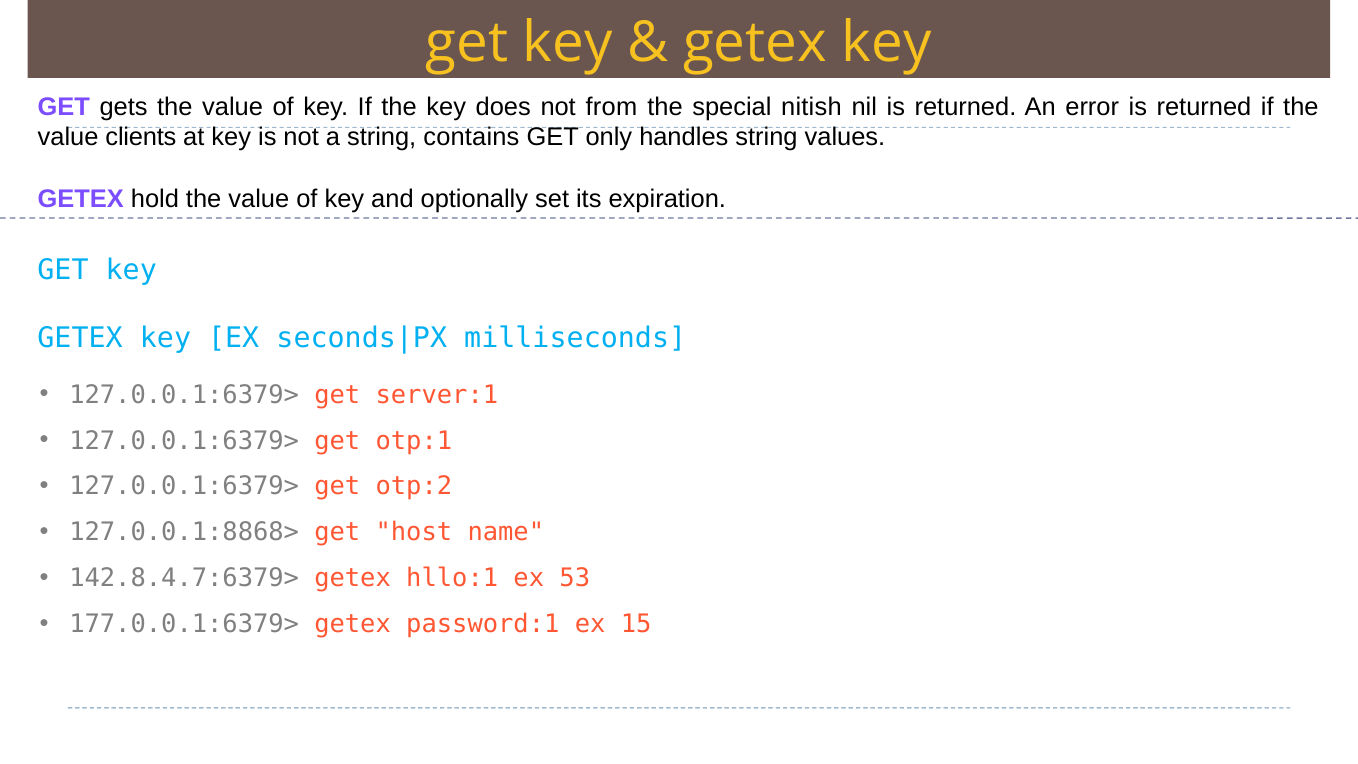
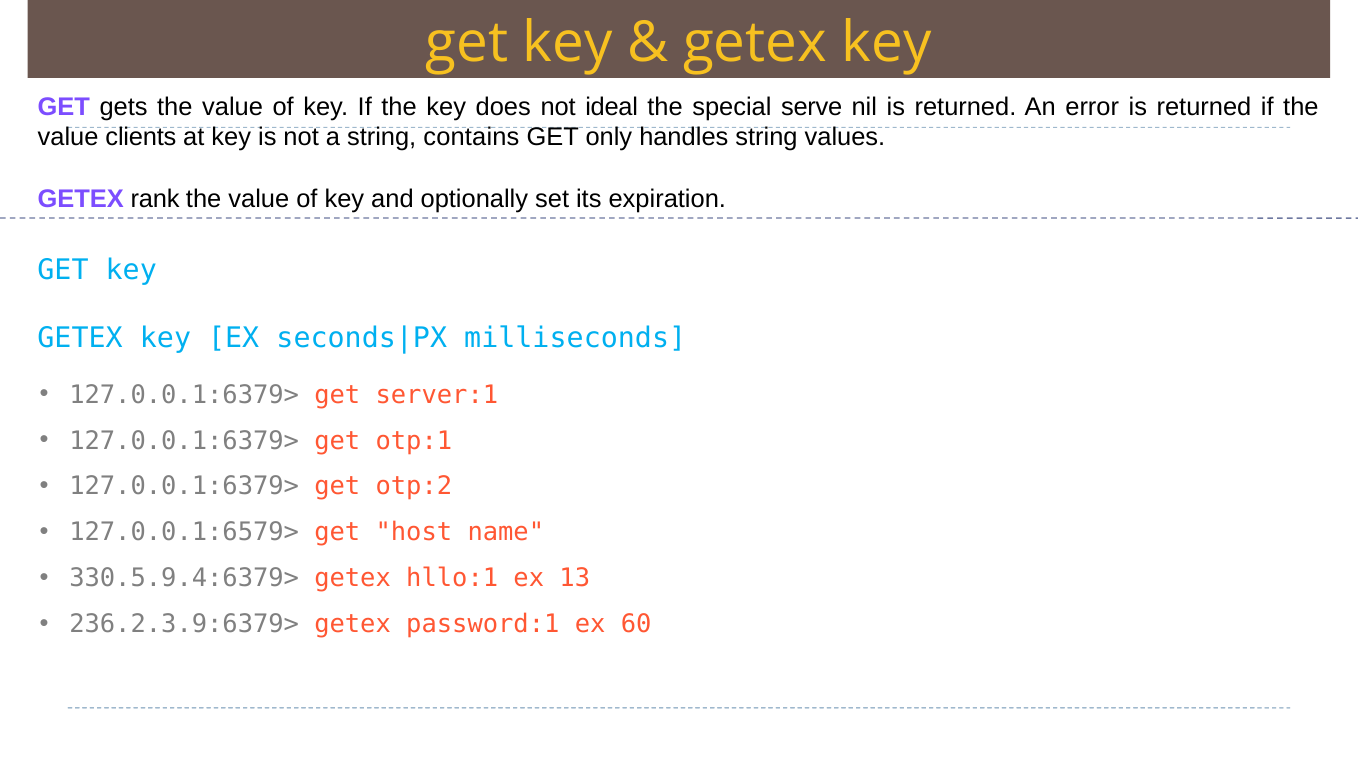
from: from -> ideal (612, 107)
nitish: nitish -> serve (812, 107)
hold: hold -> rank (155, 199)
127.0.0.1:8868>: 127.0.0.1:8868> -> 127.0.0.1:6579> (184, 532)
142.8.4.7:6379>: 142.8.4.7:6379> -> 330.5.9.4:6379> (184, 578)
53: 53 -> 13 (575, 578)
177.0.0.1:6379>: 177.0.0.1:6379> -> 236.2.3.9:6379> (184, 624)
15: 15 -> 60 (636, 624)
